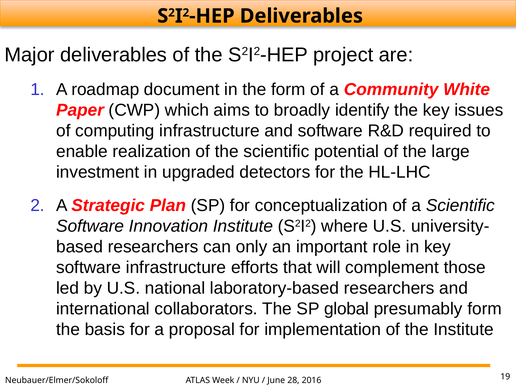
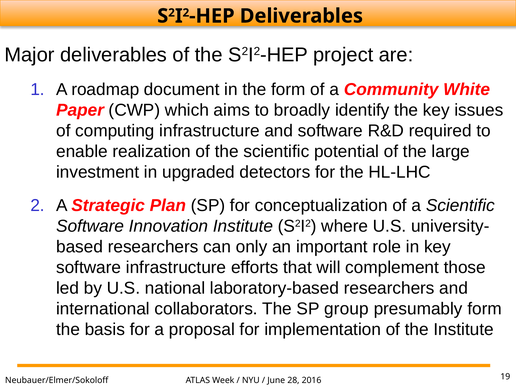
global: global -> group (346, 309)
